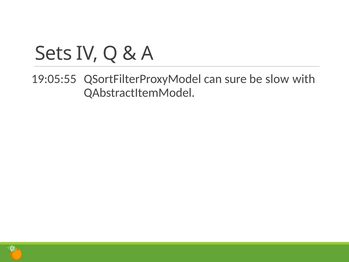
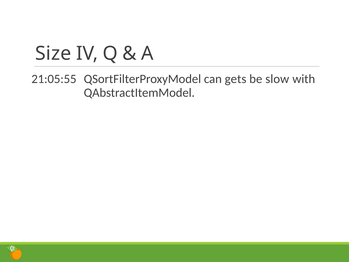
Sets: Sets -> Size (53, 53)
19:05:55: 19:05:55 -> 21:05:55 (54, 79)
sure: sure -> gets (236, 79)
